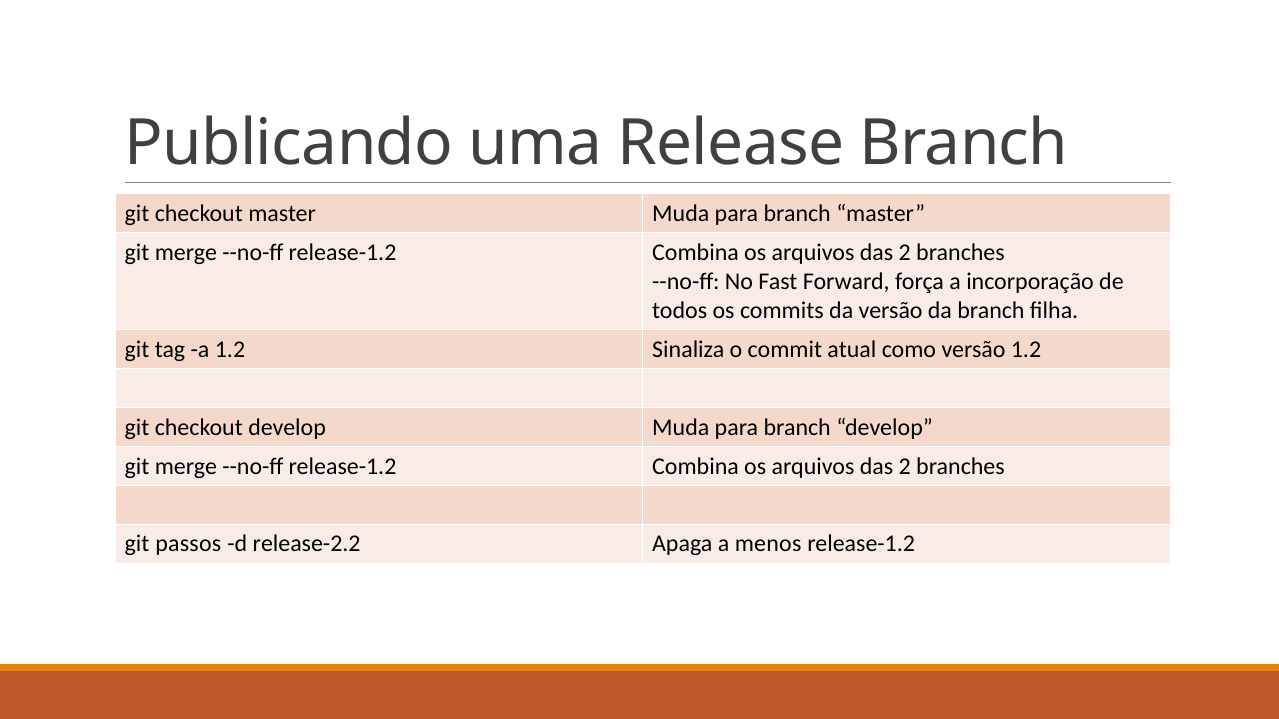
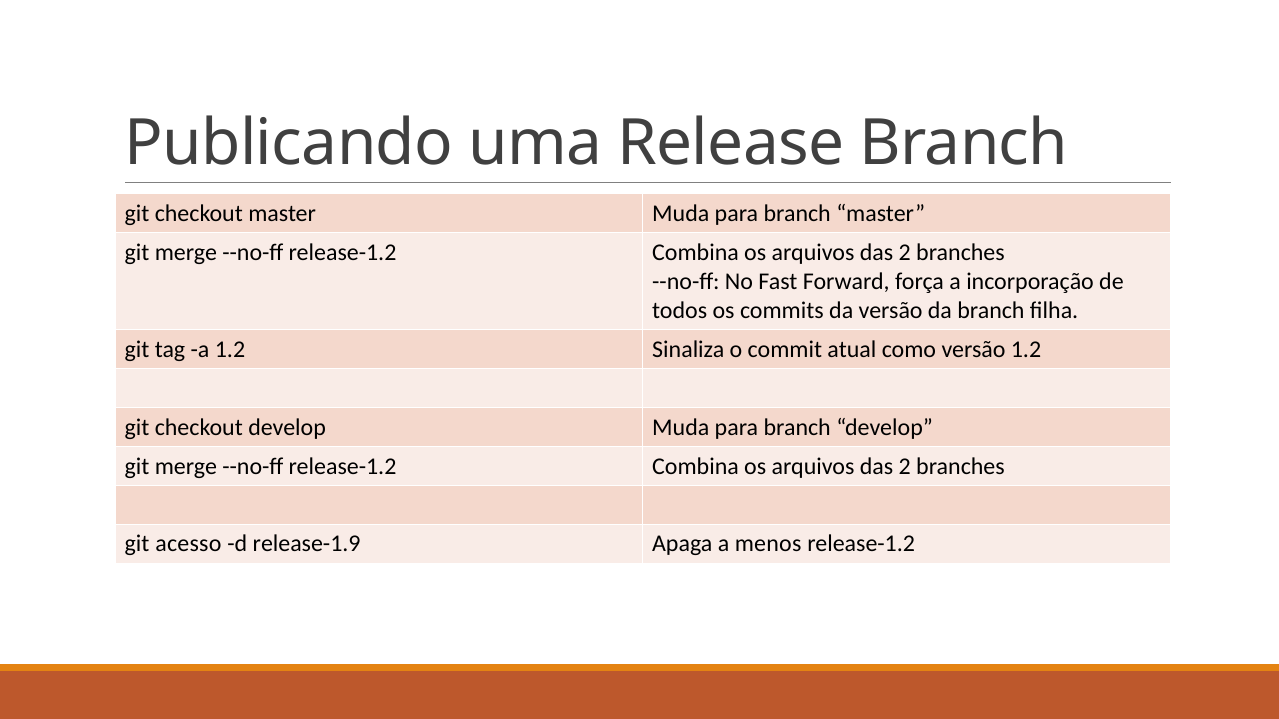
passos: passos -> acesso (188, 544)
release-2.2: release-2.2 -> release-1.9 (307, 544)
